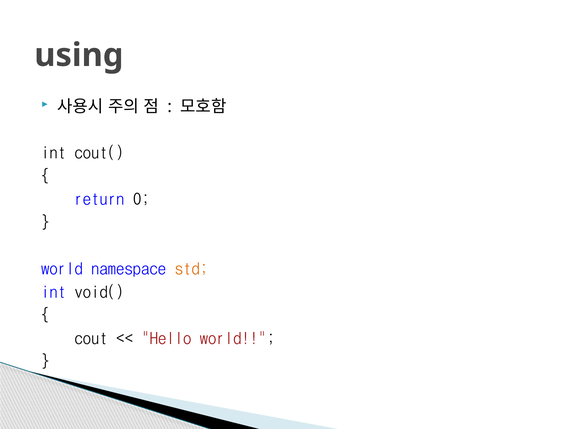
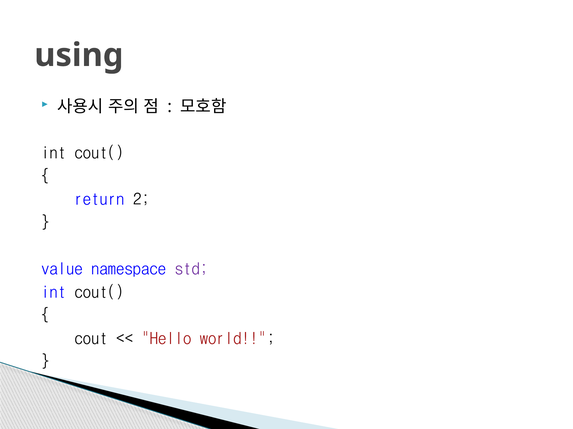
0: 0 -> 2 (141, 200)
world: world -> value (62, 270)
std colour: orange -> purple (191, 270)
void(: void( -> cout( (100, 293)
